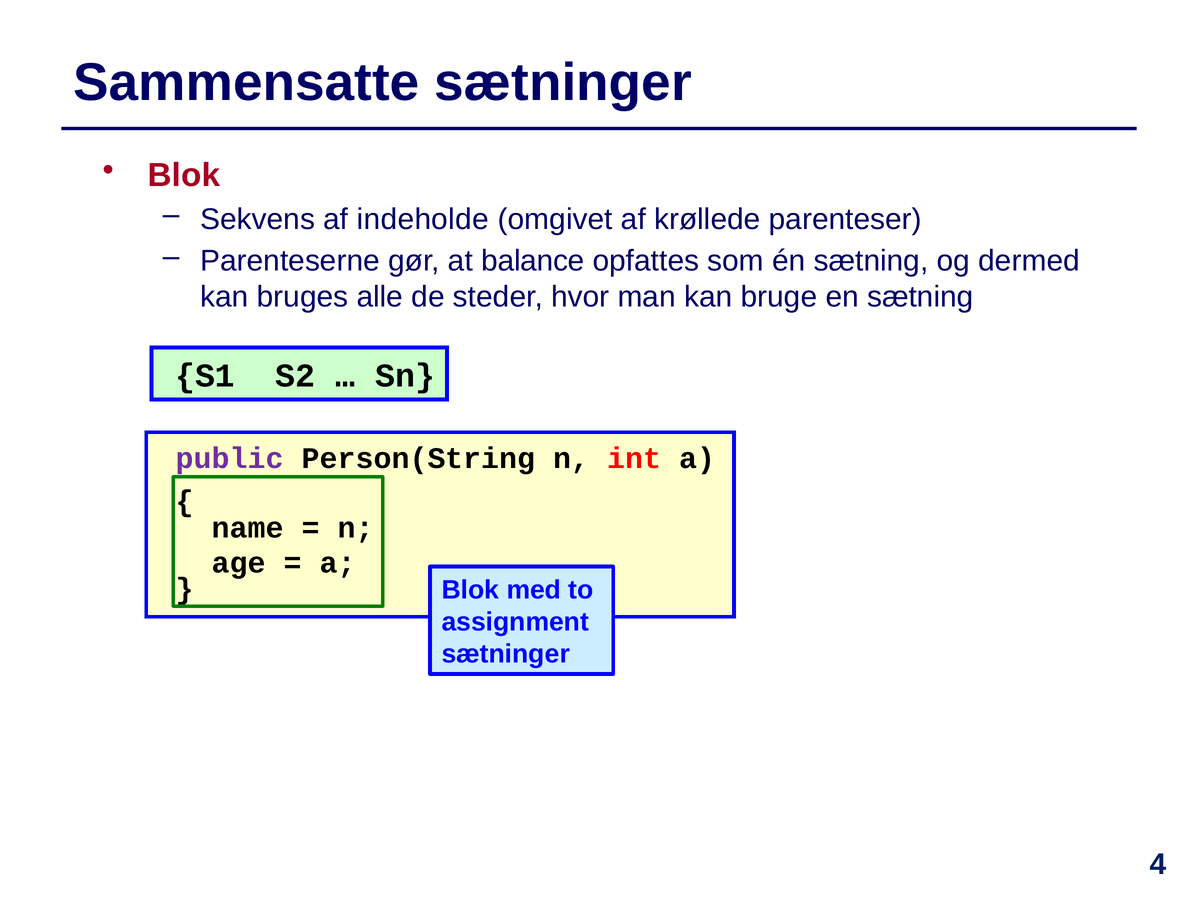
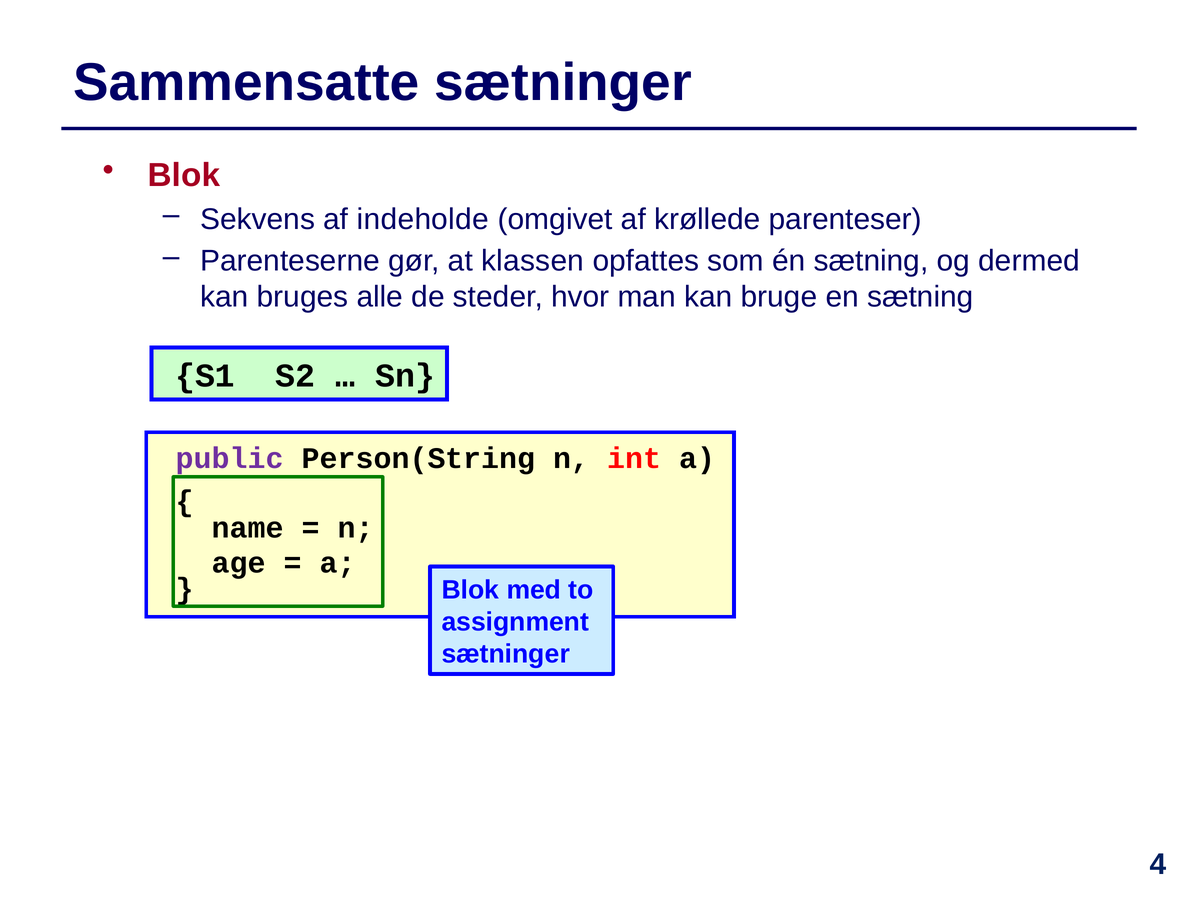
balance: balance -> klassen (533, 261)
